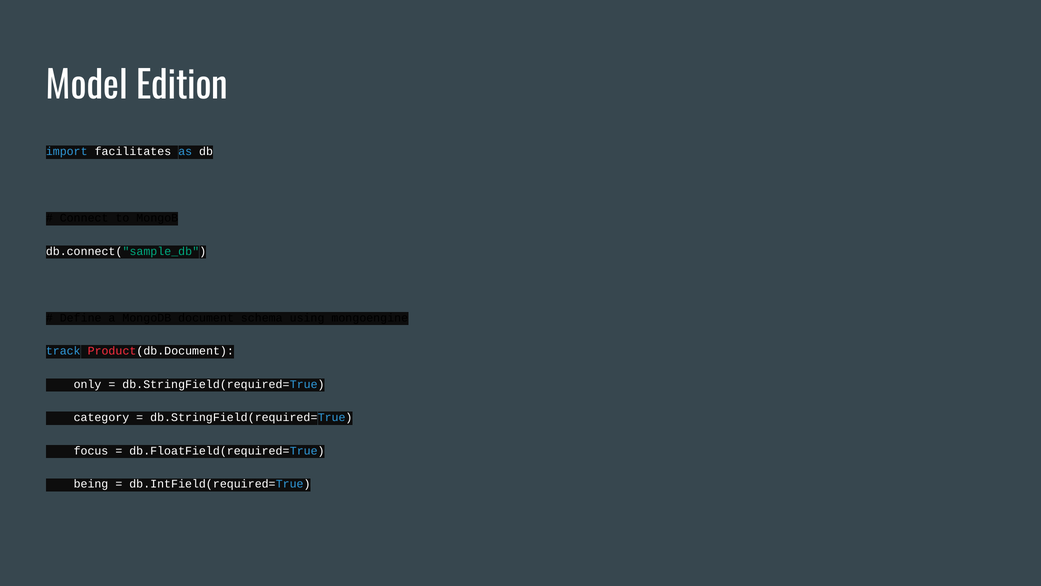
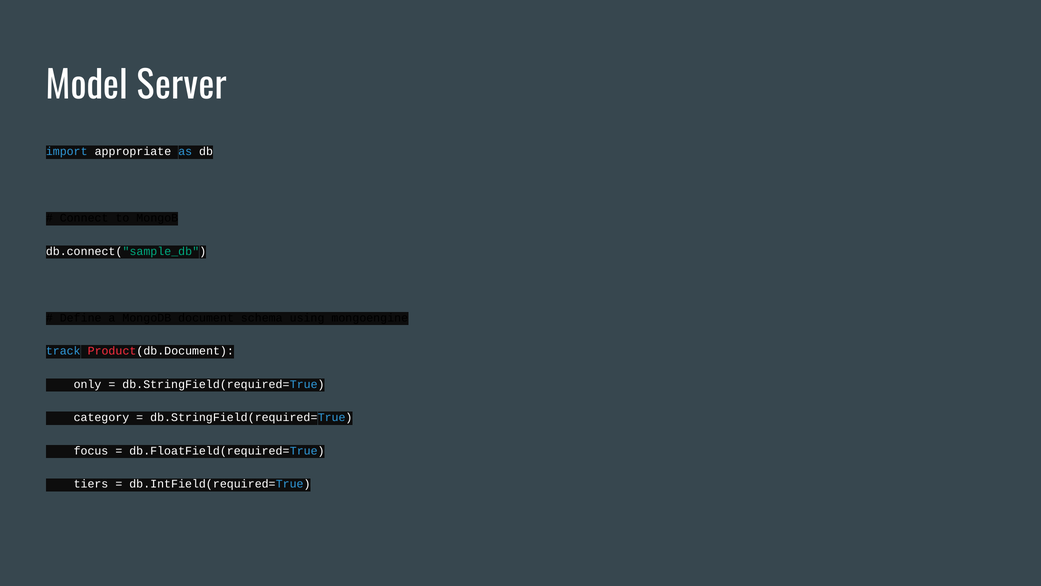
Edition: Edition -> Server (182, 86)
facilitates: facilitates -> appropriate (133, 151)
being: being -> tiers (91, 484)
